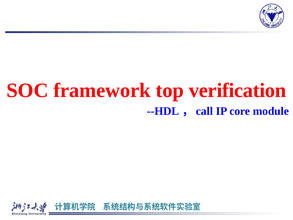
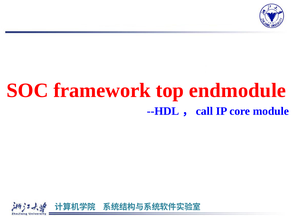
verification: verification -> endmodule (237, 90)
